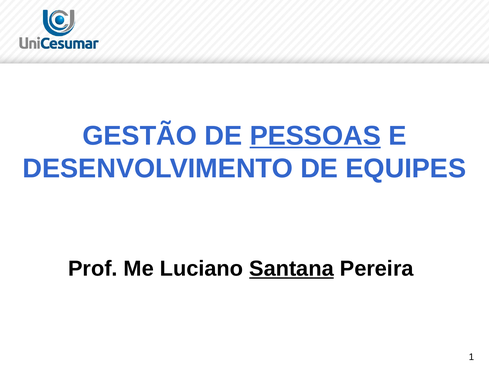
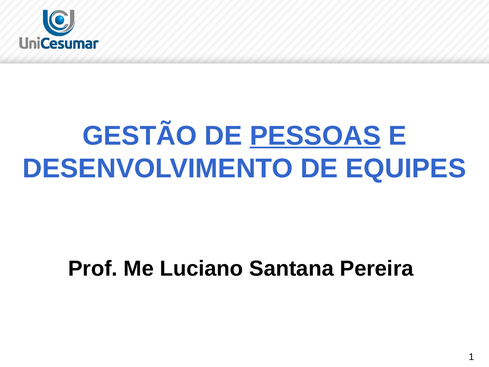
Santana underline: present -> none (292, 268)
